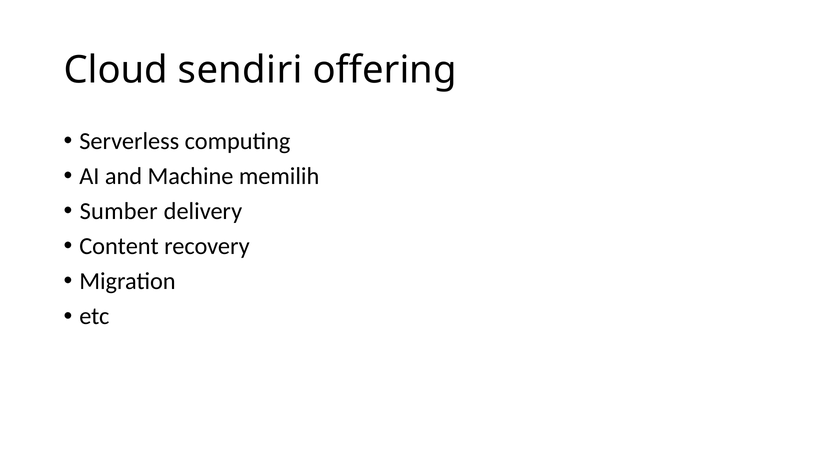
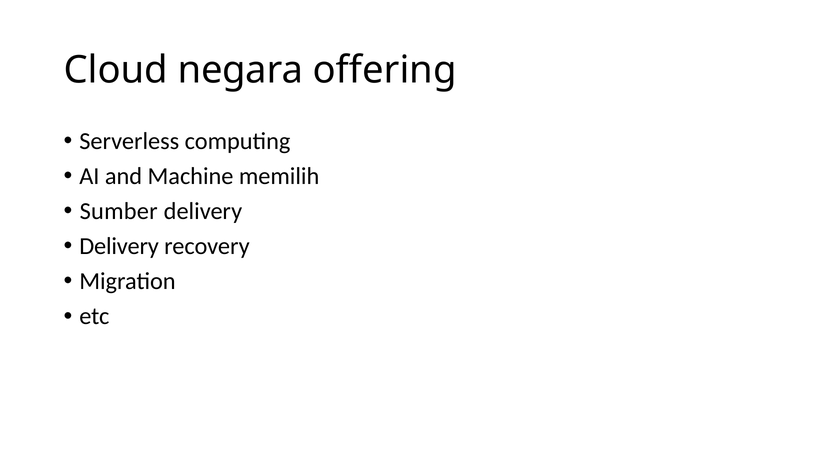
sendiri: sendiri -> negara (241, 70)
Content: Content -> Delivery (119, 246)
